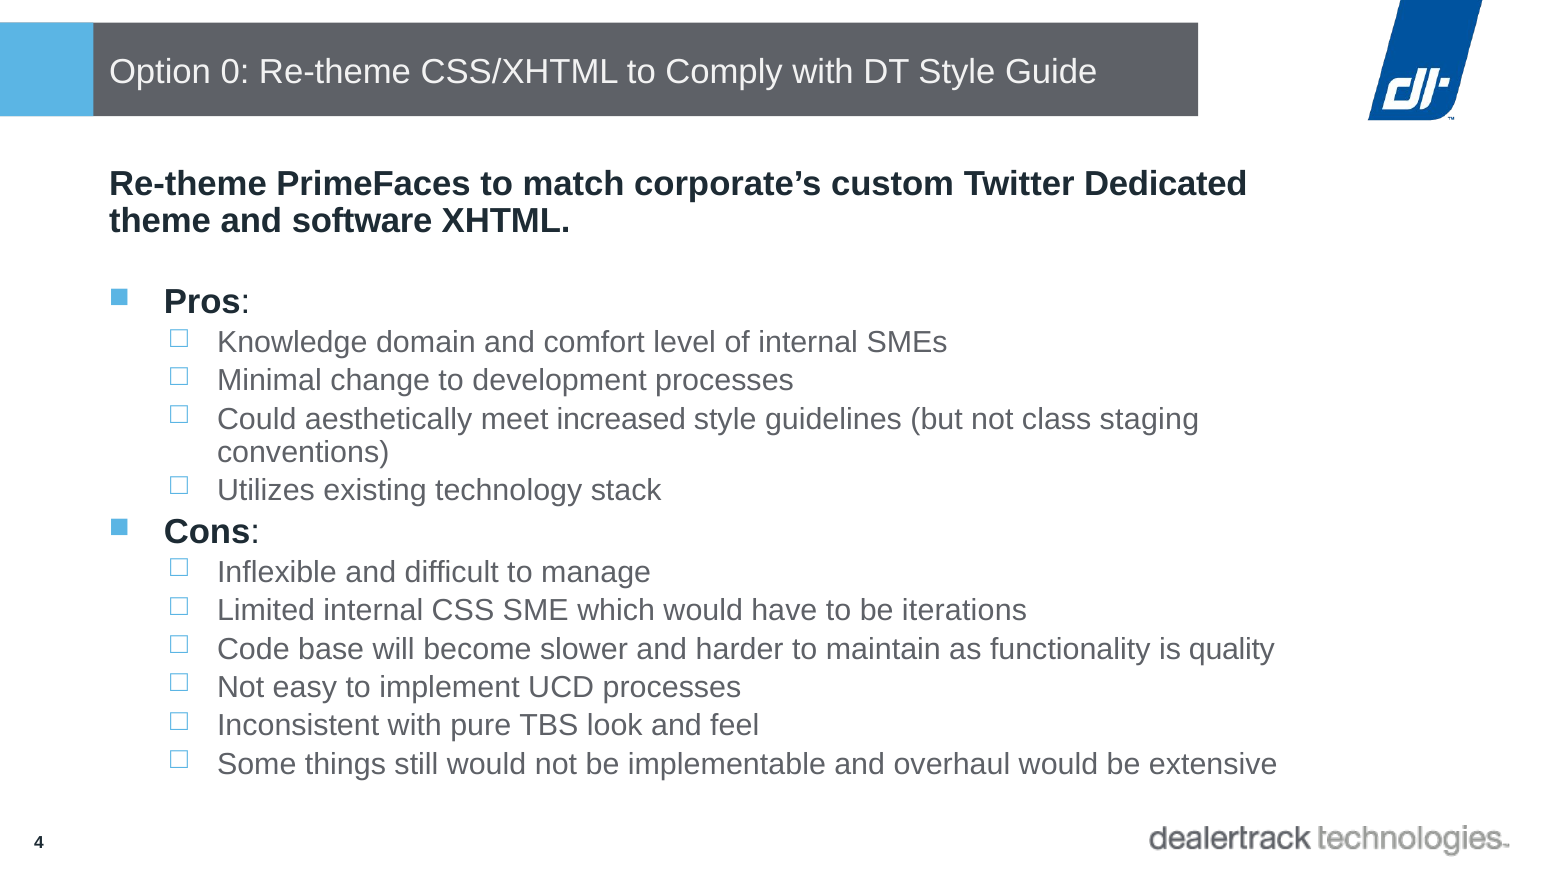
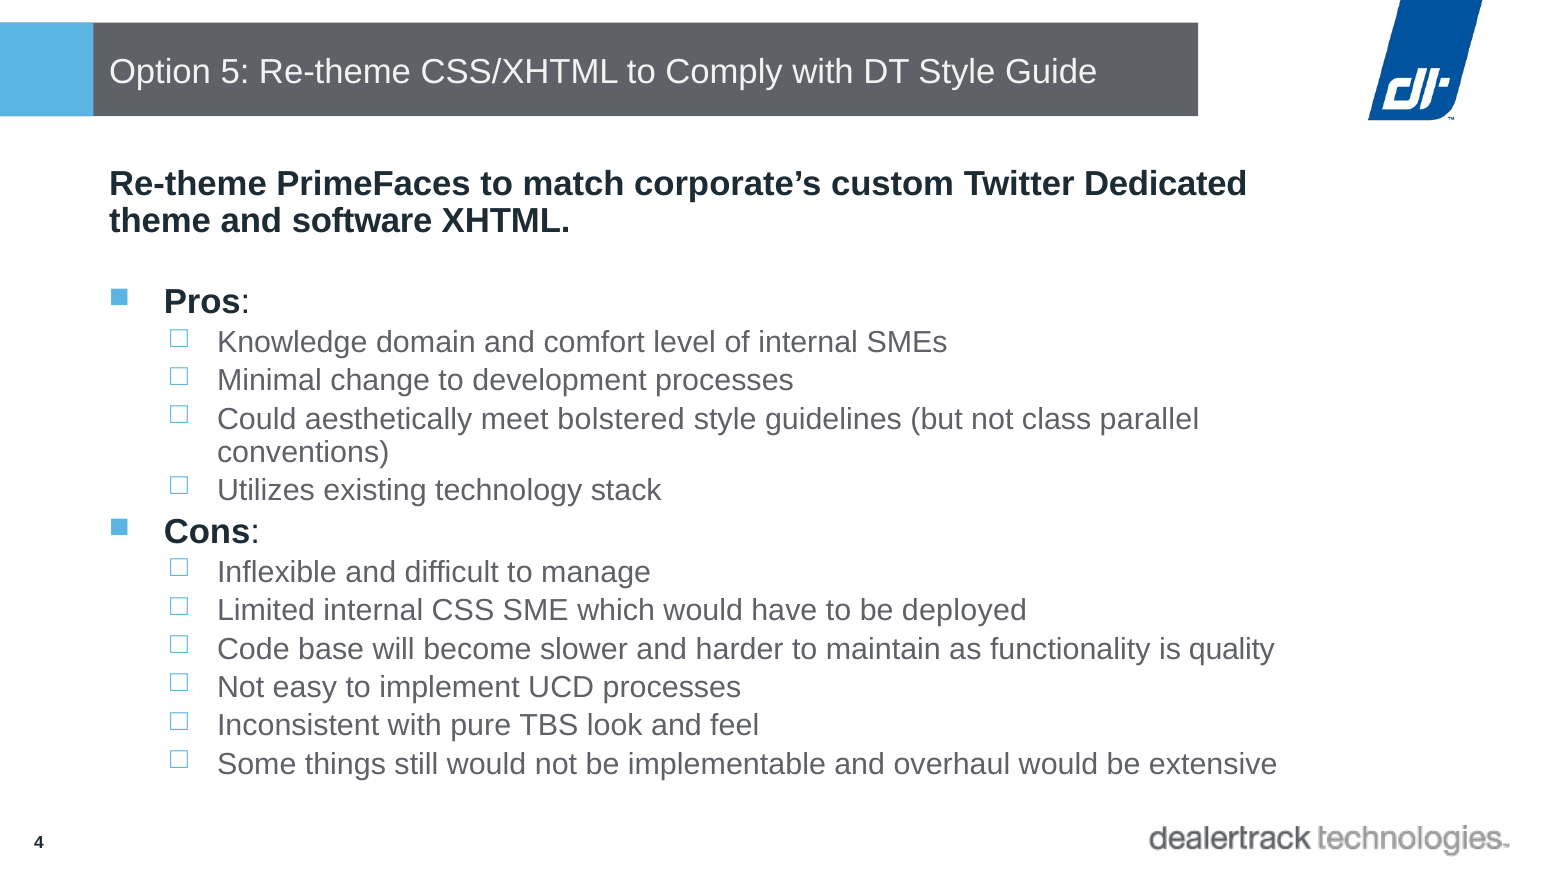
0: 0 -> 5 (235, 72)
increased: increased -> bolstered (621, 419)
staging: staging -> parallel (1150, 419)
iterations: iterations -> deployed (964, 611)
